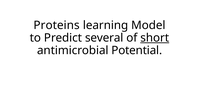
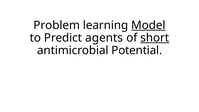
Proteins: Proteins -> Problem (57, 25)
Model underline: none -> present (148, 25)
several: several -> agents (104, 38)
